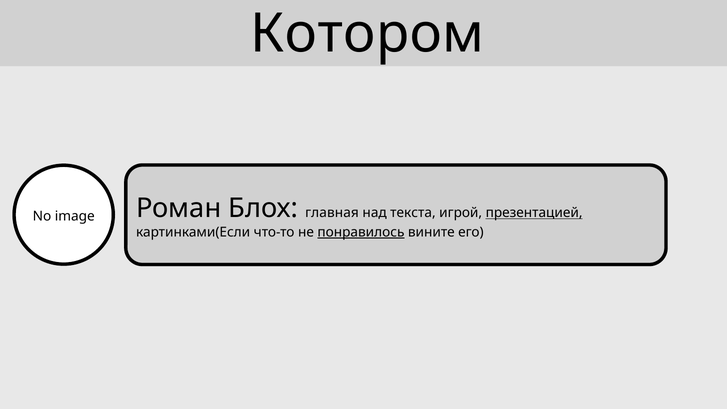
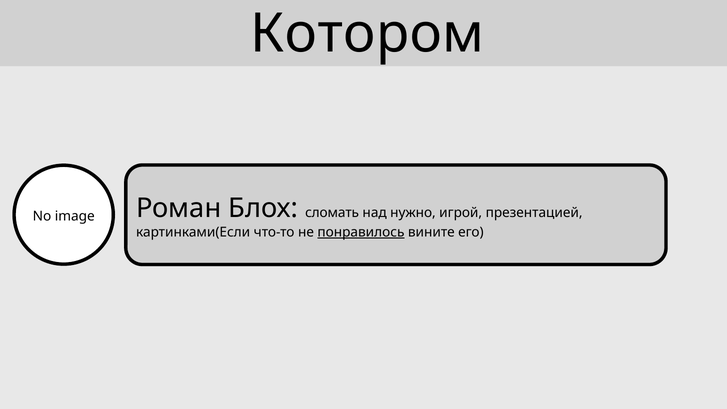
главная: главная -> сломать (332, 213)
текста: текста -> нужно (413, 213)
презентацией underline: present -> none (534, 213)
